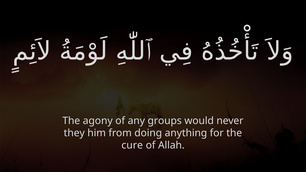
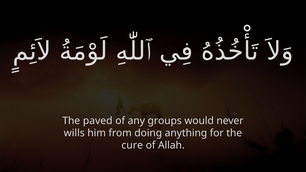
agony: agony -> paved (98, 121)
they: they -> wills (74, 133)
